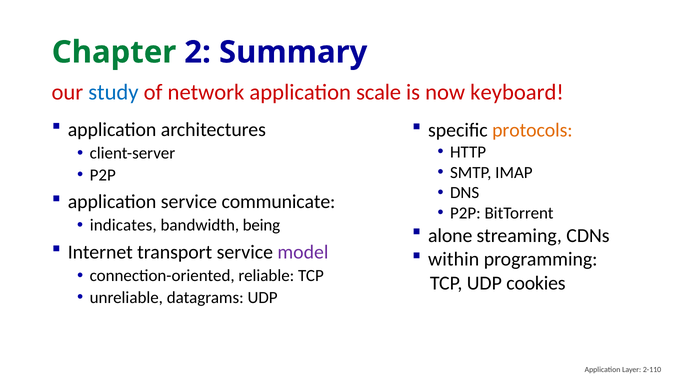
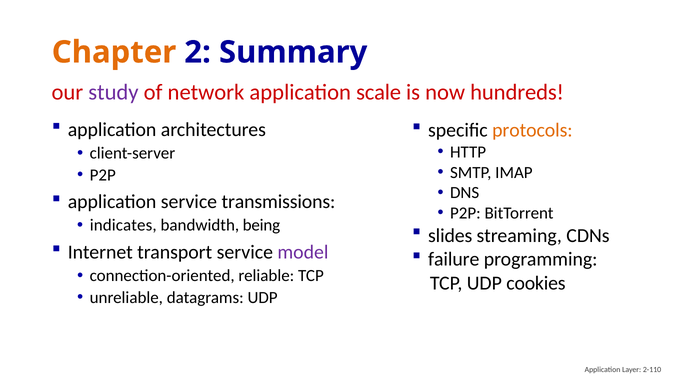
Chapter colour: green -> orange (114, 52)
study colour: blue -> purple (113, 92)
keyboard: keyboard -> hundreds (517, 92)
communicate: communicate -> transmissions (278, 202)
alone: alone -> slides (450, 235)
within: within -> failure (454, 259)
